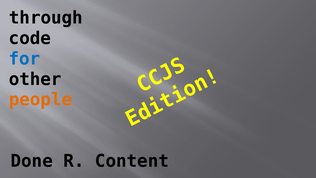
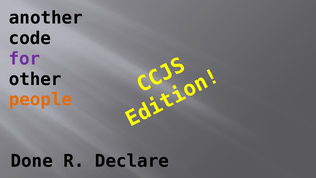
through: through -> another (46, 18)
for colour: blue -> purple (24, 59)
Content: Content -> Declare (132, 161)
